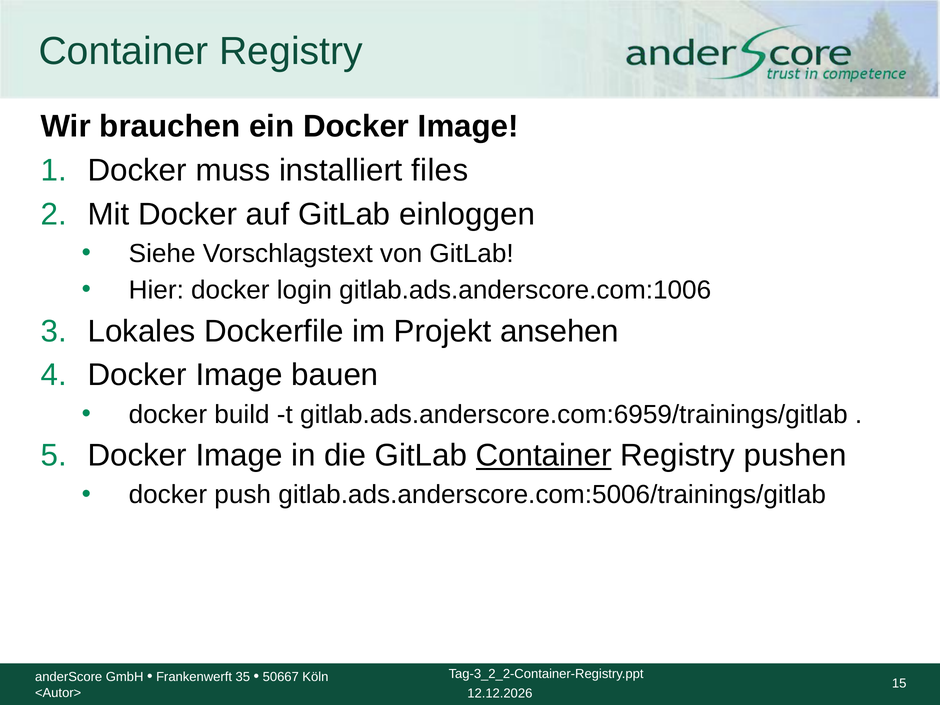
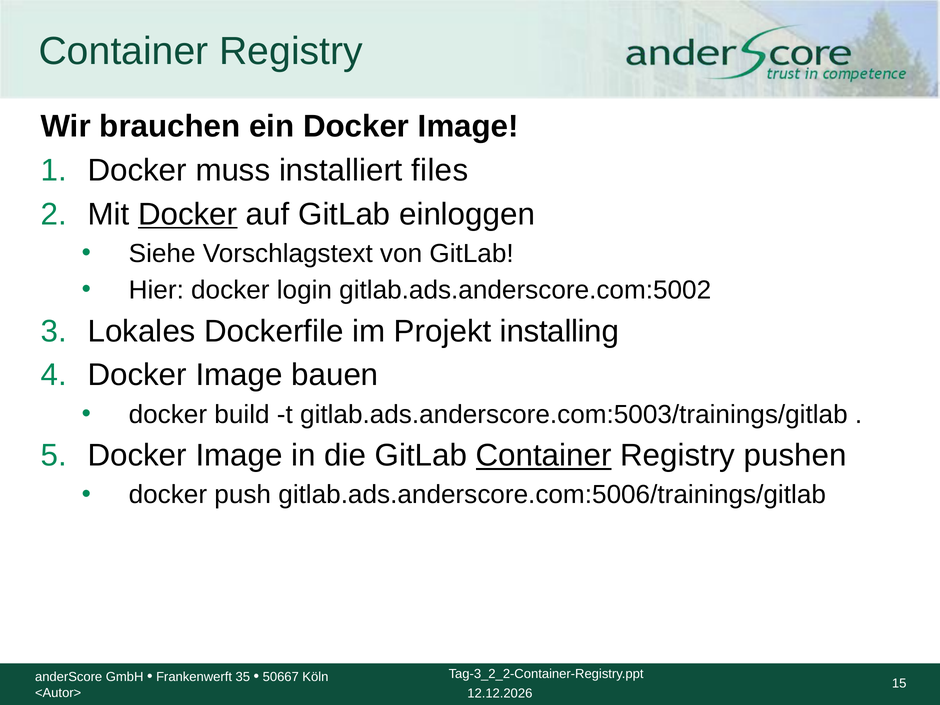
Docker underline: none -> present (188, 214)
gitlab.ads.anderscore.com:1006: gitlab.ads.anderscore.com:1006 -> gitlab.ads.anderscore.com:5002 (525, 290)
ansehen: ansehen -> installing (559, 331)
gitlab.ads.anderscore.com:6959/trainings/gitlab: gitlab.ads.anderscore.com:6959/trainings/gitlab -> gitlab.ads.anderscore.com:5003/trainings/gitlab (574, 414)
